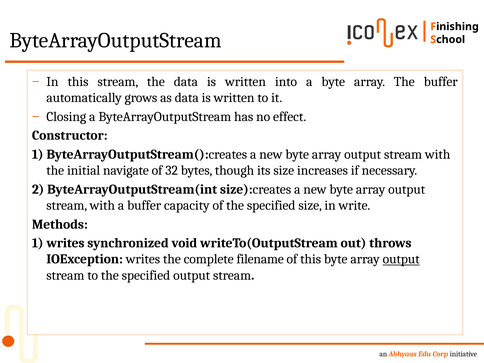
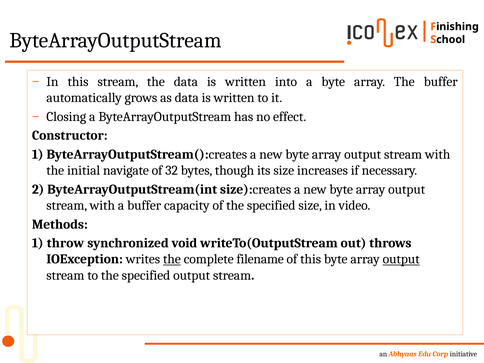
write: write -> video (354, 205)
1 writes: writes -> throw (65, 243)
the underline: none -> present (172, 259)
